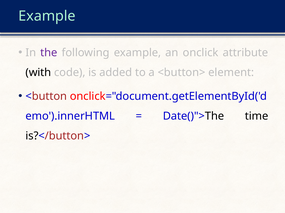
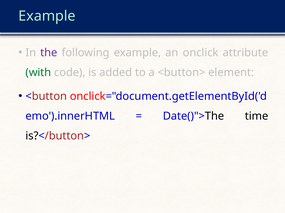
with colour: black -> green (38, 73)
